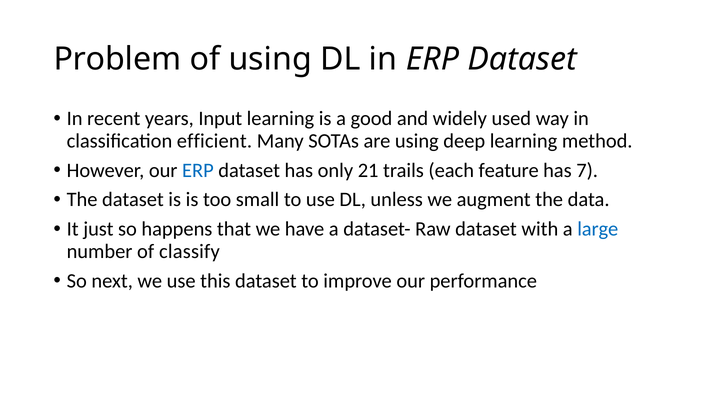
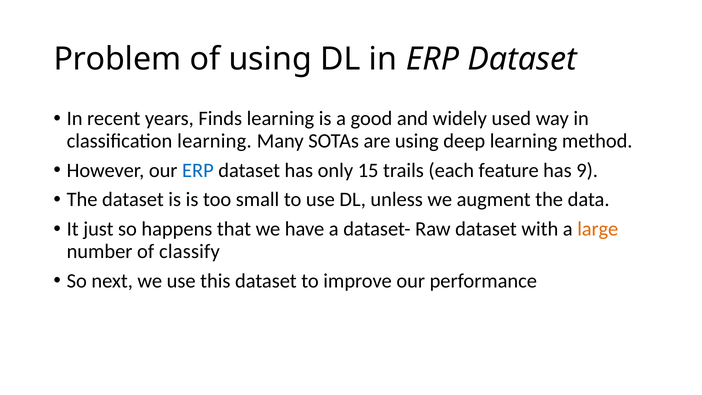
Input: Input -> Finds (220, 119)
classification efficient: efficient -> learning (214, 141)
21: 21 -> 15 (368, 170)
7: 7 -> 9 (587, 170)
large colour: blue -> orange (598, 229)
